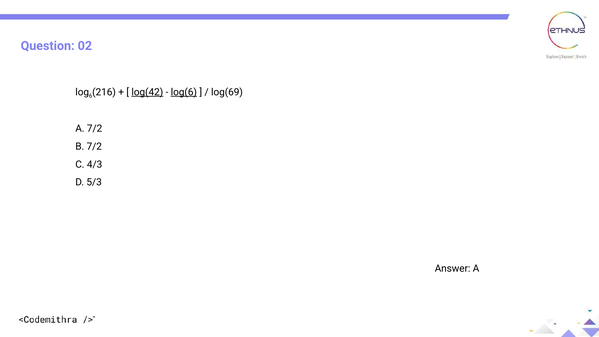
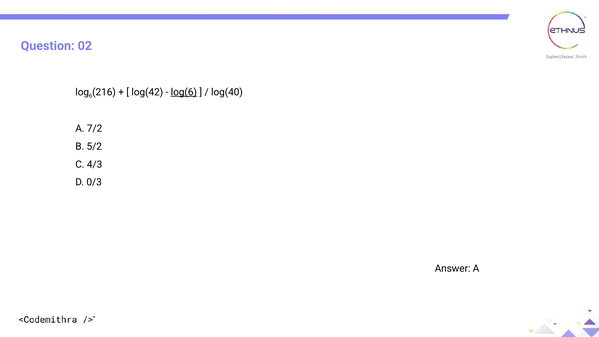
log(42 underline: present -> none (147, 92)
log(69: log(69 -> log(40 (227, 92)
B 7/2: 7/2 -> 5/2 (94, 146)
5/3: 5/3 -> 0/3 (94, 182)
